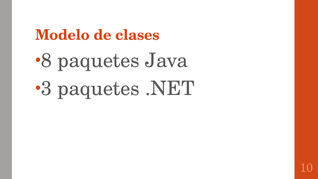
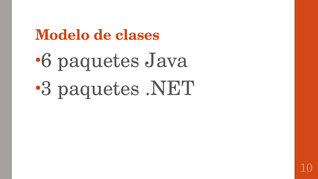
8: 8 -> 6 (46, 60)
